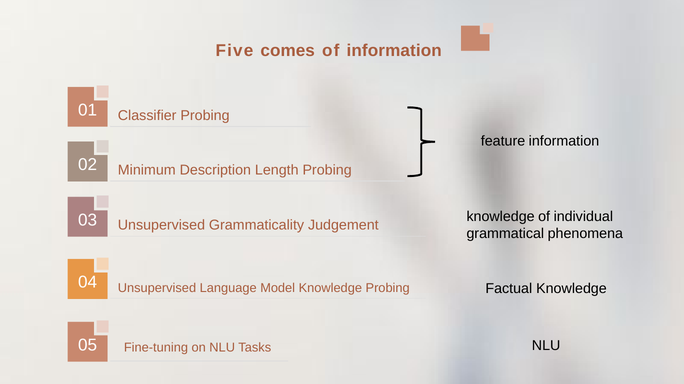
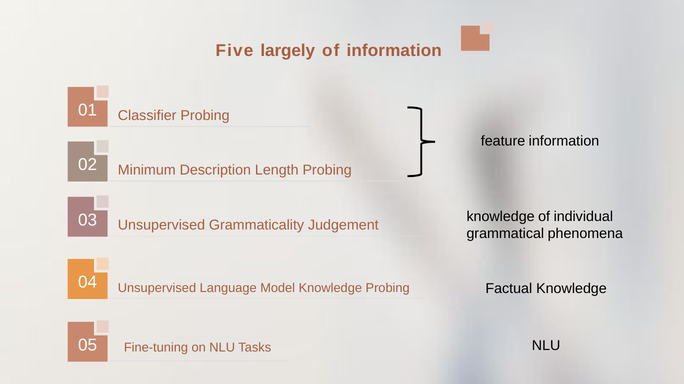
comes: comes -> largely (288, 51)
